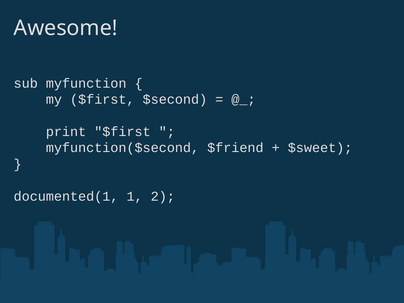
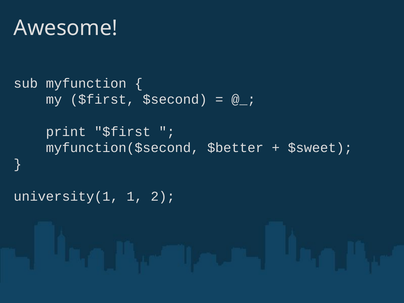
$friend: $friend -> $better (235, 148)
documented(1: documented(1 -> university(1 (66, 196)
